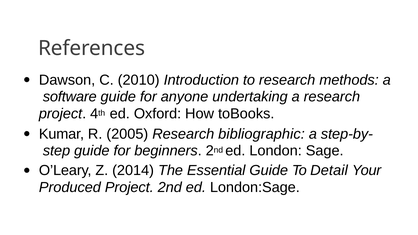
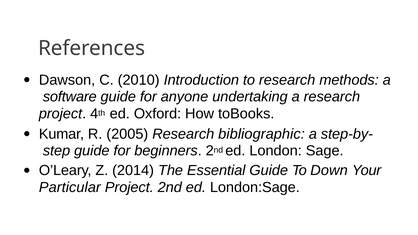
Detail: Detail -> Down (329, 171)
Produced: Produced -> Particular (70, 187)
